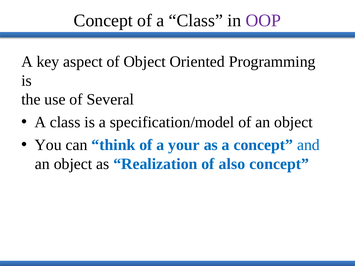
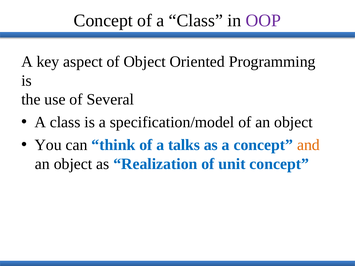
your: your -> talks (184, 145)
and colour: blue -> orange (308, 145)
also: also -> unit (232, 164)
